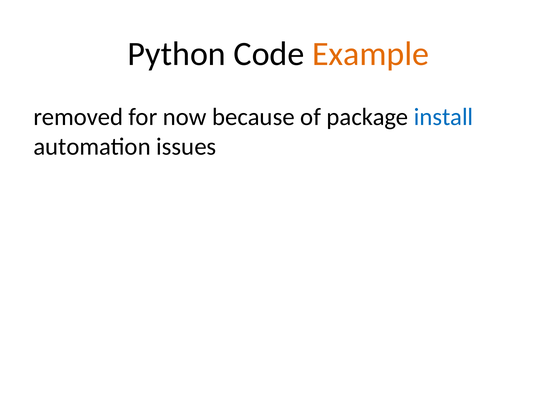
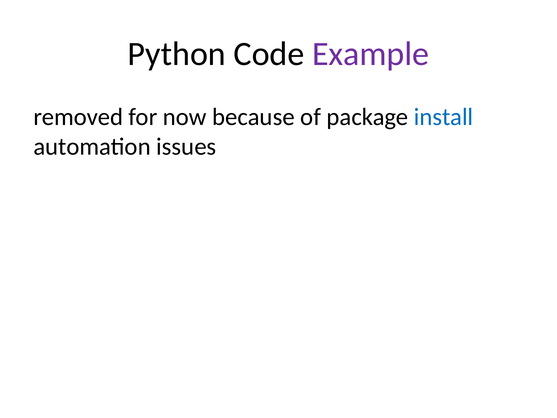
Example colour: orange -> purple (371, 54)
